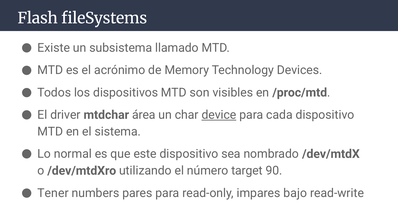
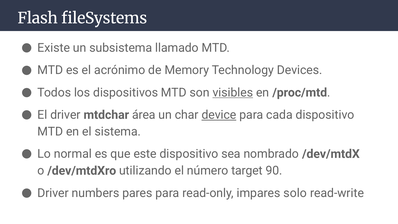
visibles underline: none -> present (233, 92)
Tener: Tener -> Driver (53, 193)
bajo: bajo -> solo (295, 193)
